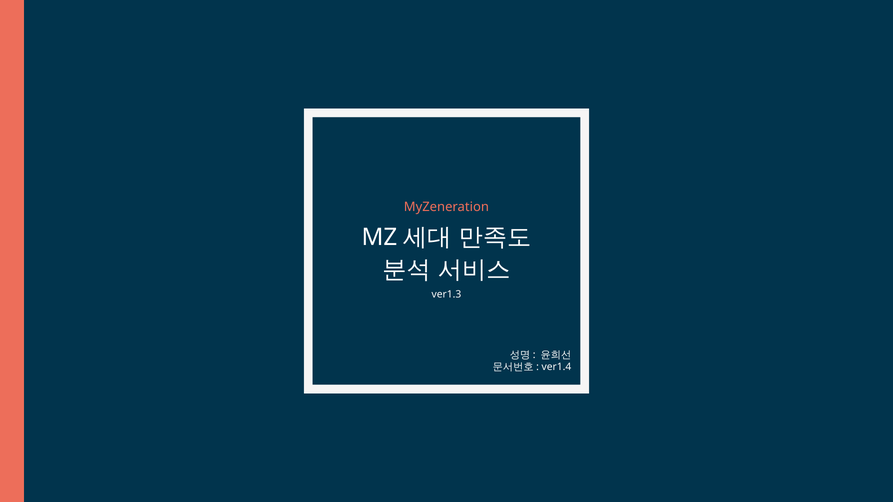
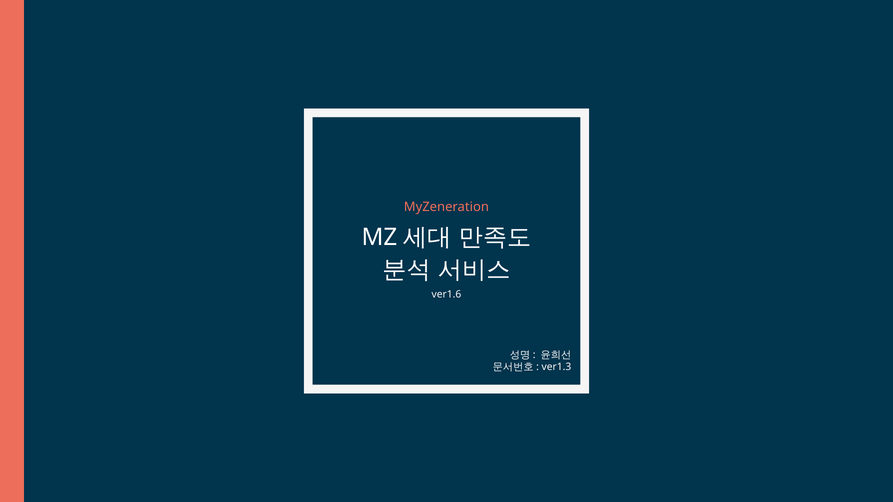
ver1.3: ver1.3 -> ver1.6 (446, 295)
ver1.4: ver1.4 -> ver1.3 (556, 367)
